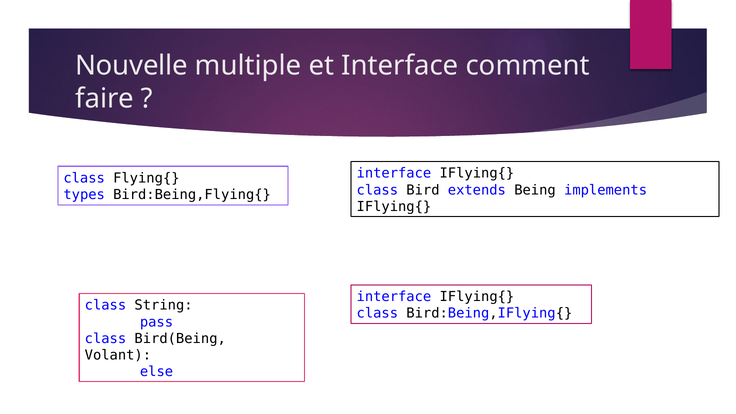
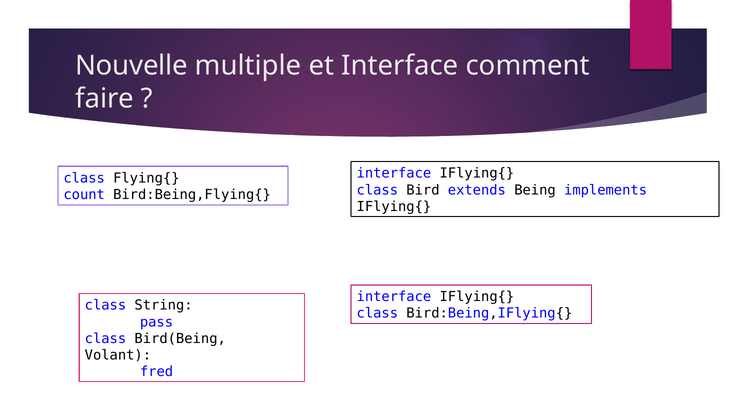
types: types -> count (84, 195)
else: else -> fred (157, 372)
